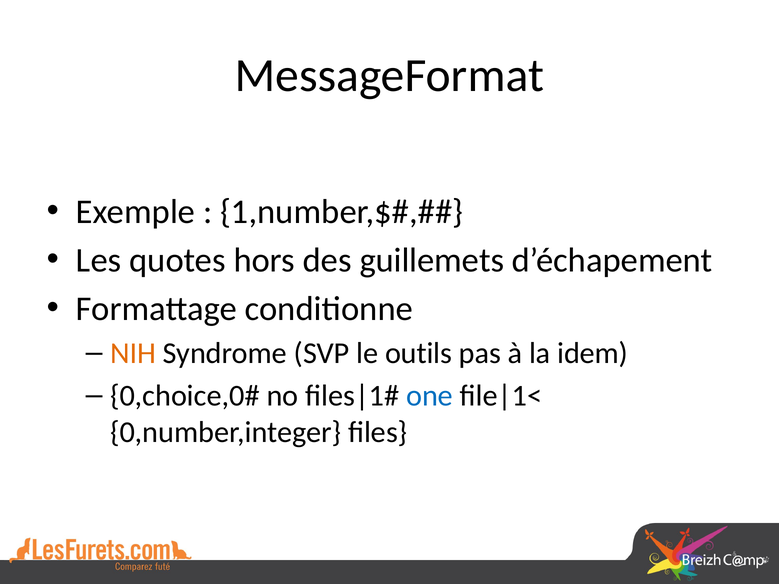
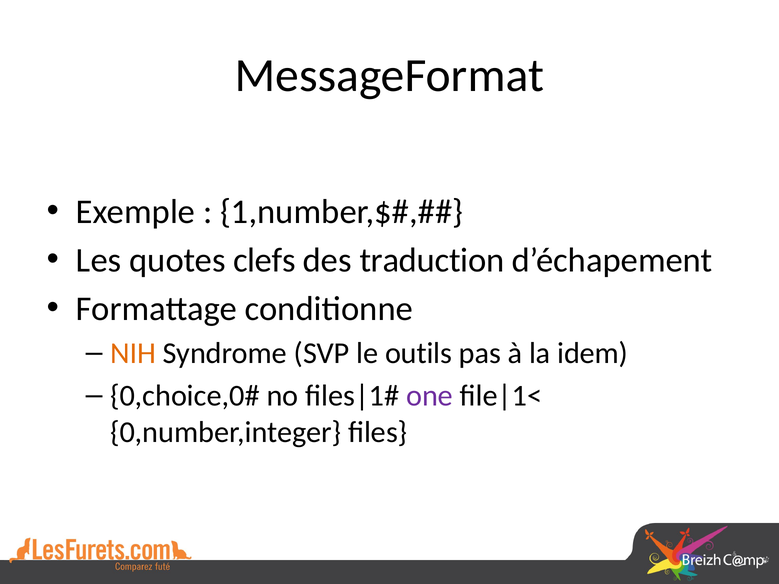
hors: hors -> clefs (264, 260)
guillemets: guillemets -> traduction (432, 260)
one colour: blue -> purple (430, 396)
